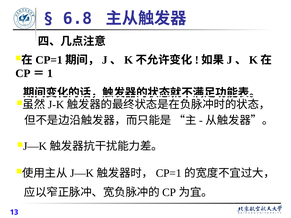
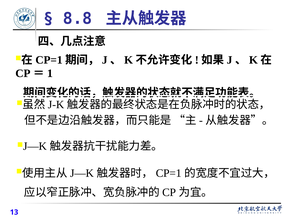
6.8: 6.8 -> 8.8 (78, 19)
